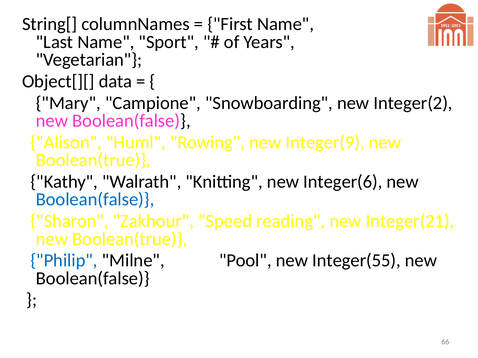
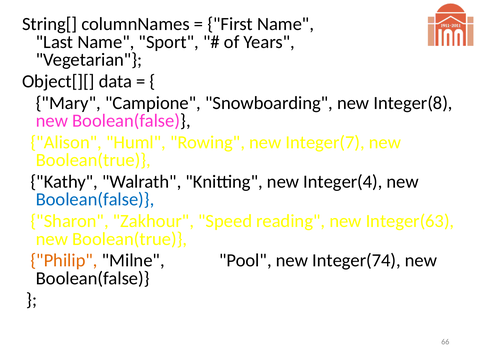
Integer(2: Integer(2 -> Integer(8 (413, 103)
Integer(9: Integer(9 -> Integer(7 (325, 142)
Integer(6: Integer(6 -> Integer(4 (343, 182)
Integer(21: Integer(21 -> Integer(63 (410, 221)
Philip colour: blue -> orange (64, 261)
Integer(55: Integer(55 -> Integer(74 (356, 261)
